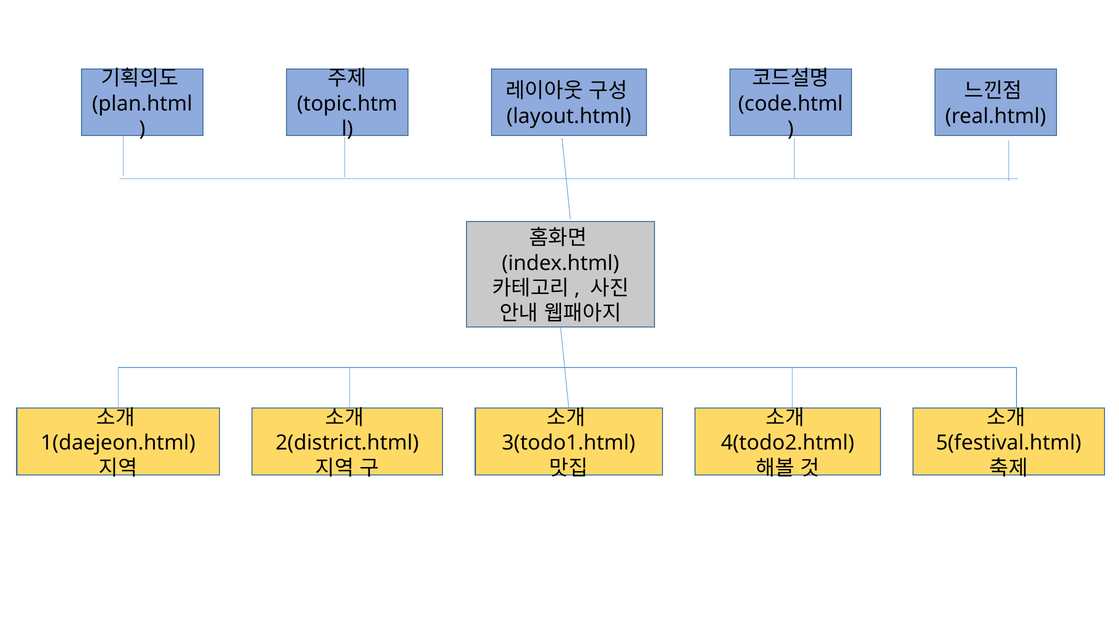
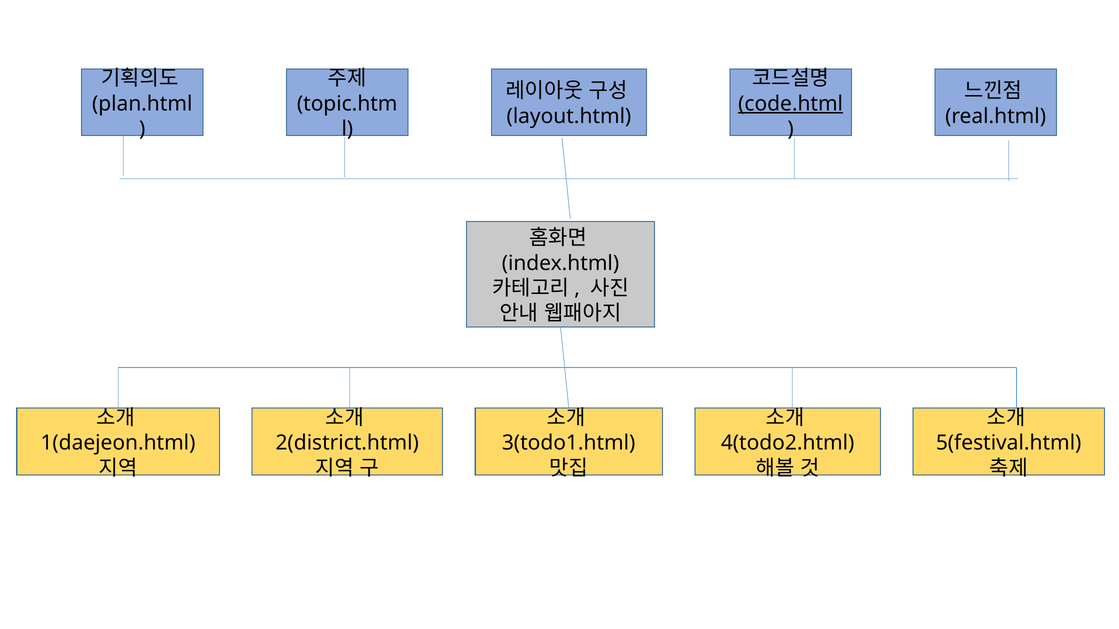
code.html underline: none -> present (791, 104)
